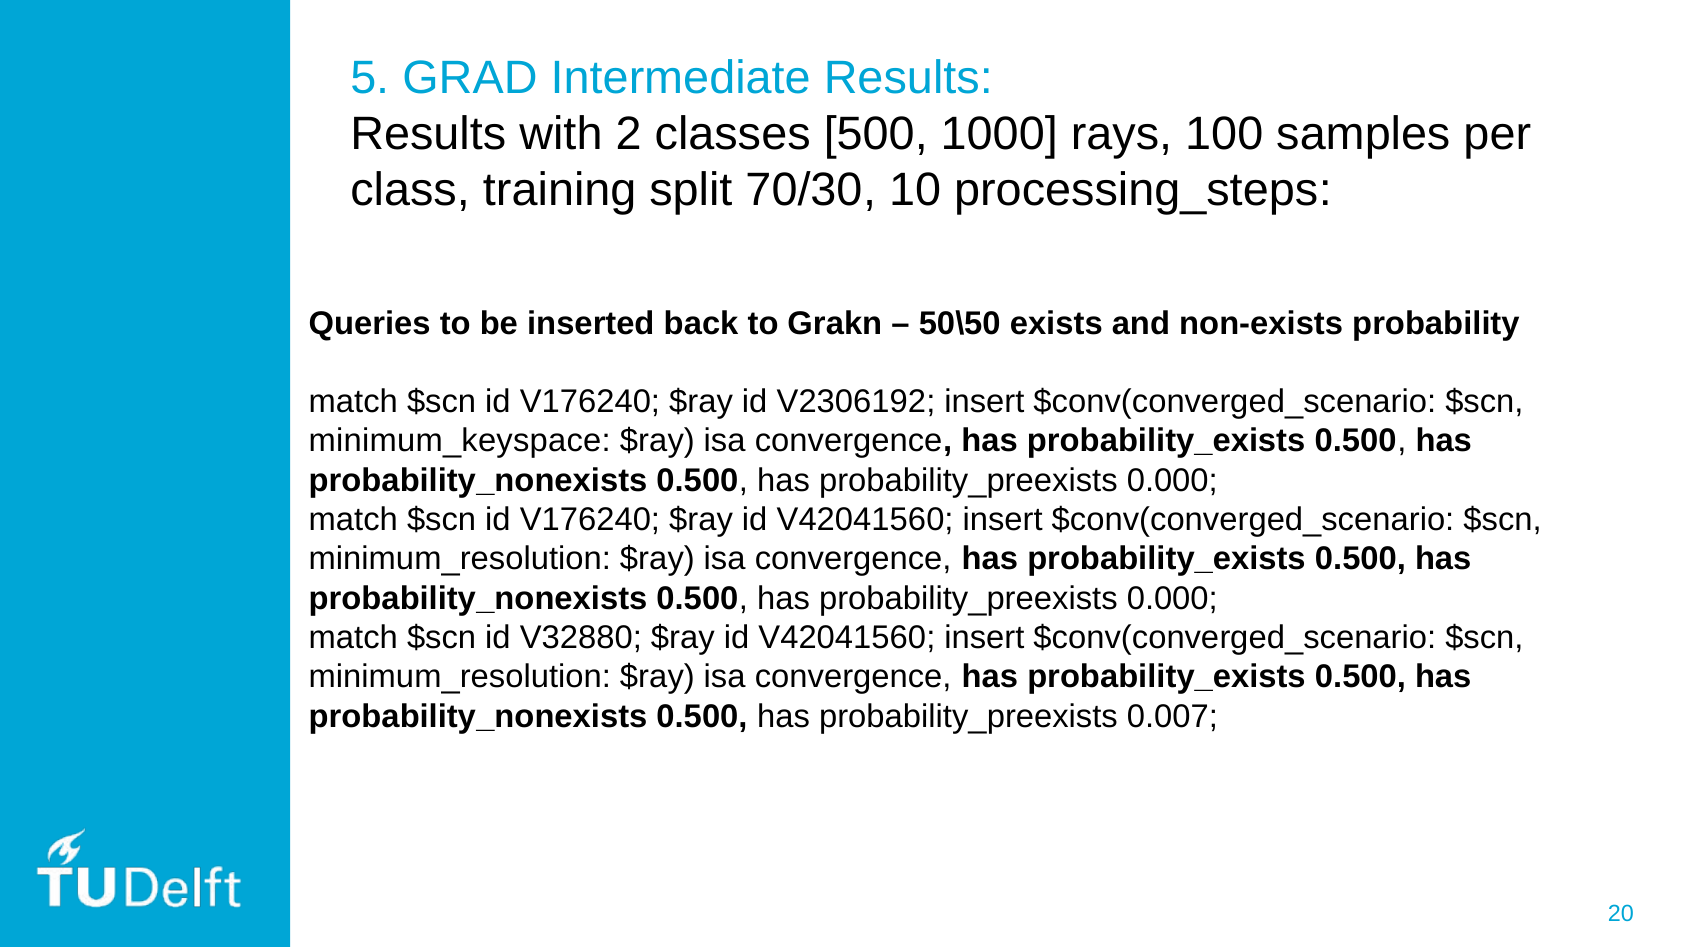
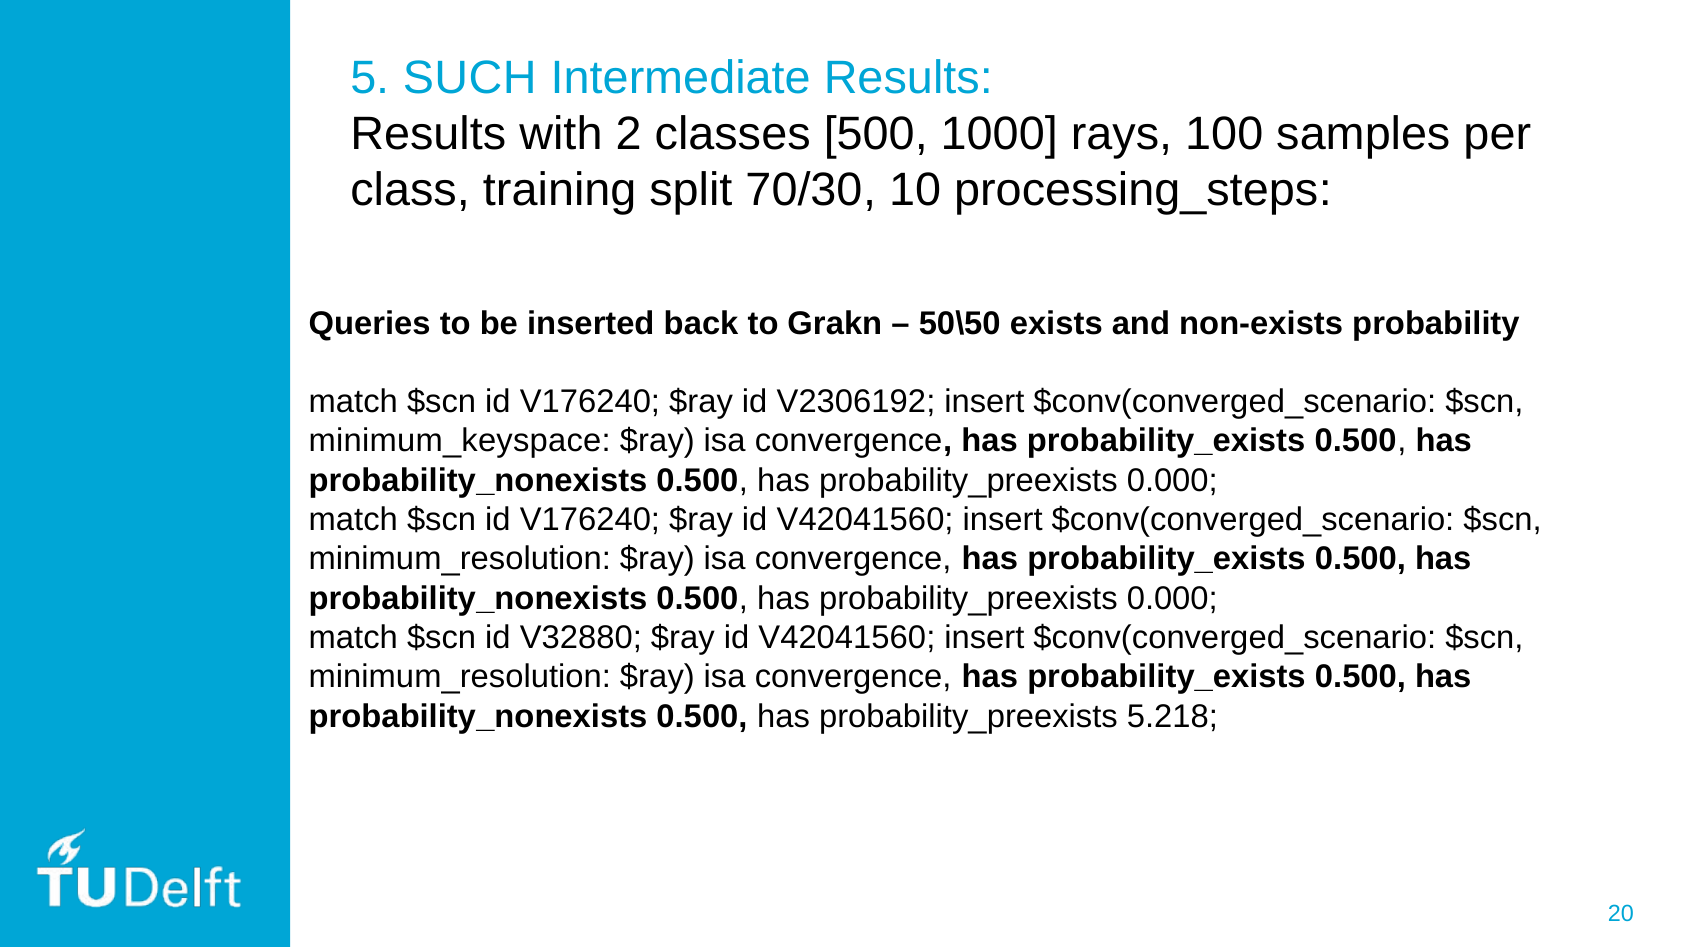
GRAD: GRAD -> SUCH (470, 78)
0.007: 0.007 -> 5.218 (1172, 716)
